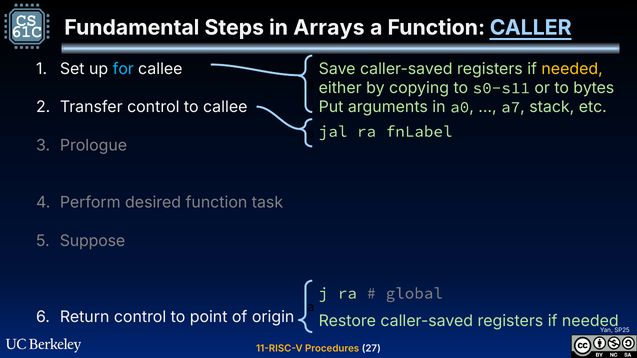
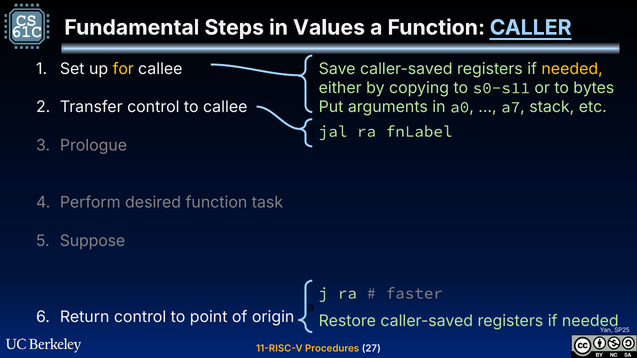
Arrays: Arrays -> Values (329, 28)
for colour: light blue -> yellow (123, 69)
global: global -> faster (414, 294)
